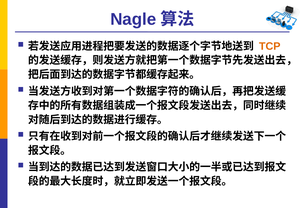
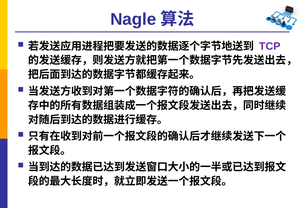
TCP colour: orange -> purple (270, 46)
